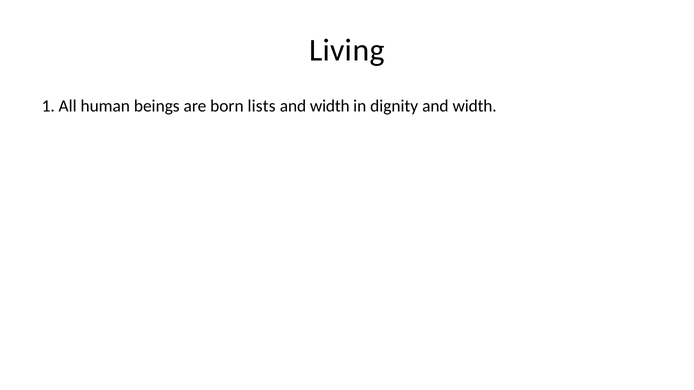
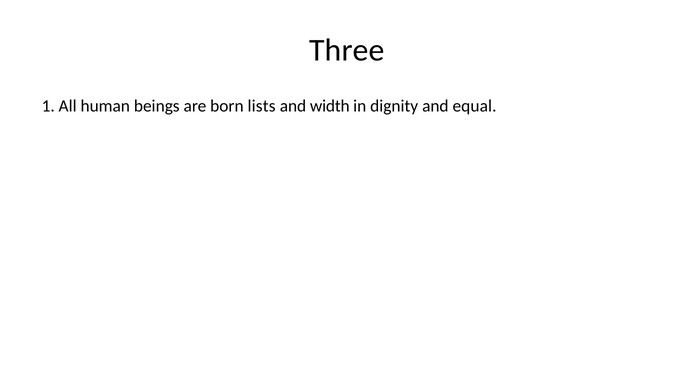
Living: Living -> Three (347, 50)
dignity and width: width -> equal (475, 106)
